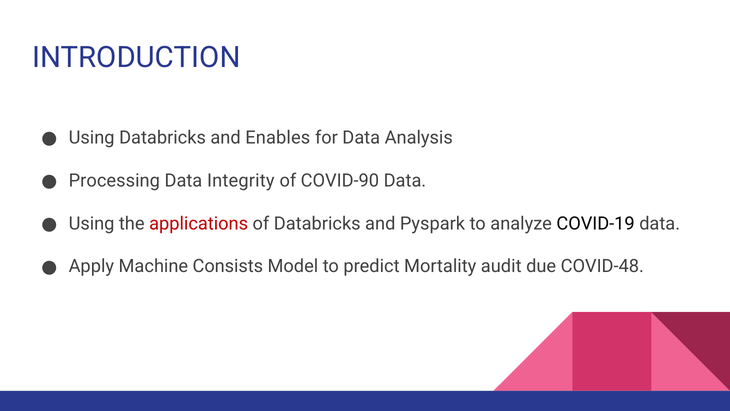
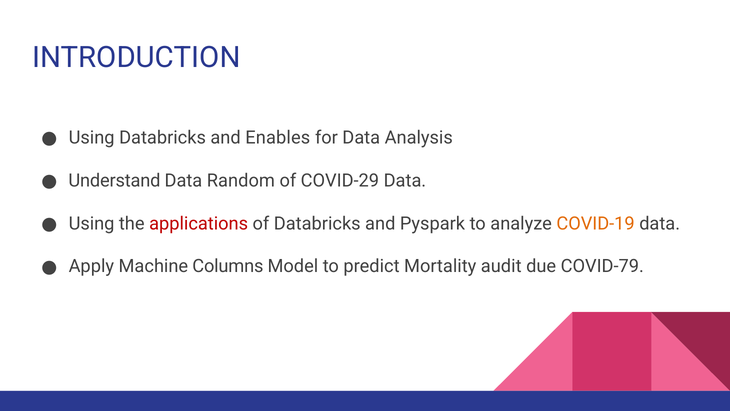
Processing: Processing -> Understand (114, 181)
Integrity: Integrity -> Random (241, 181)
COVID-90: COVID-90 -> COVID-29 (340, 181)
COVID-19 colour: black -> orange (596, 223)
Consists: Consists -> Columns (228, 266)
COVID-48: COVID-48 -> COVID-79 (602, 266)
